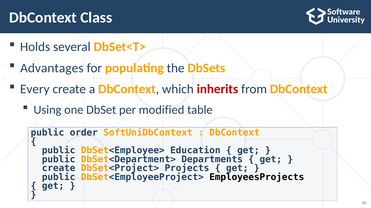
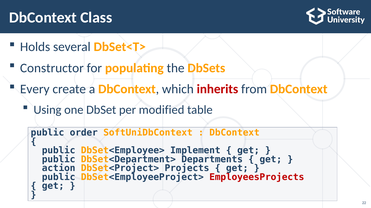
Advantages: Advantages -> Constructor (52, 68)
Education: Education -> Implement (195, 151)
create: create -> action (59, 169)
EmployeesProjects colour: black -> red (257, 178)
